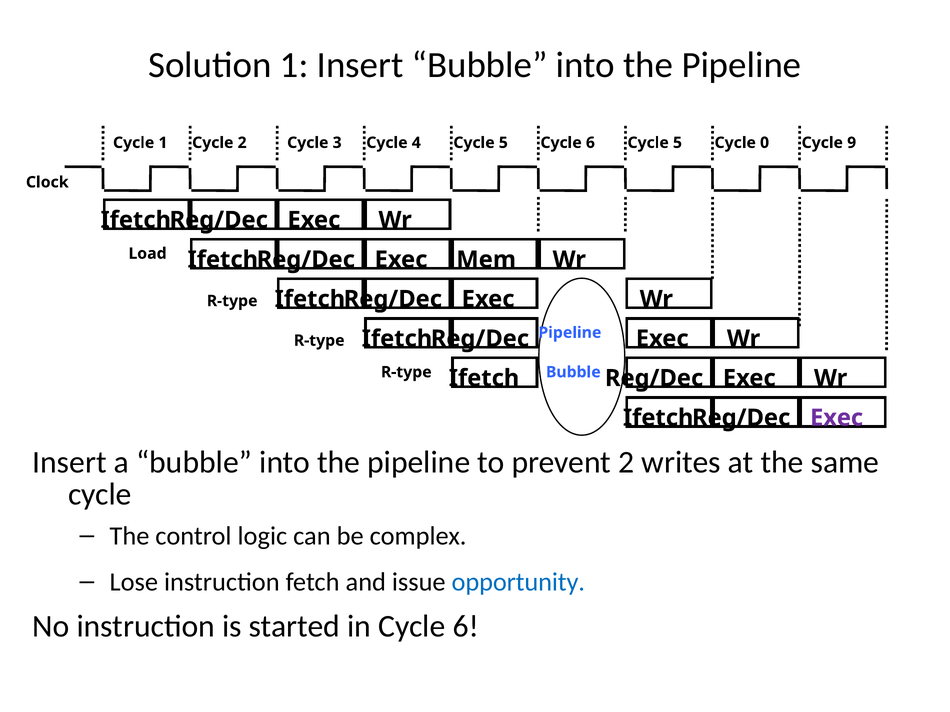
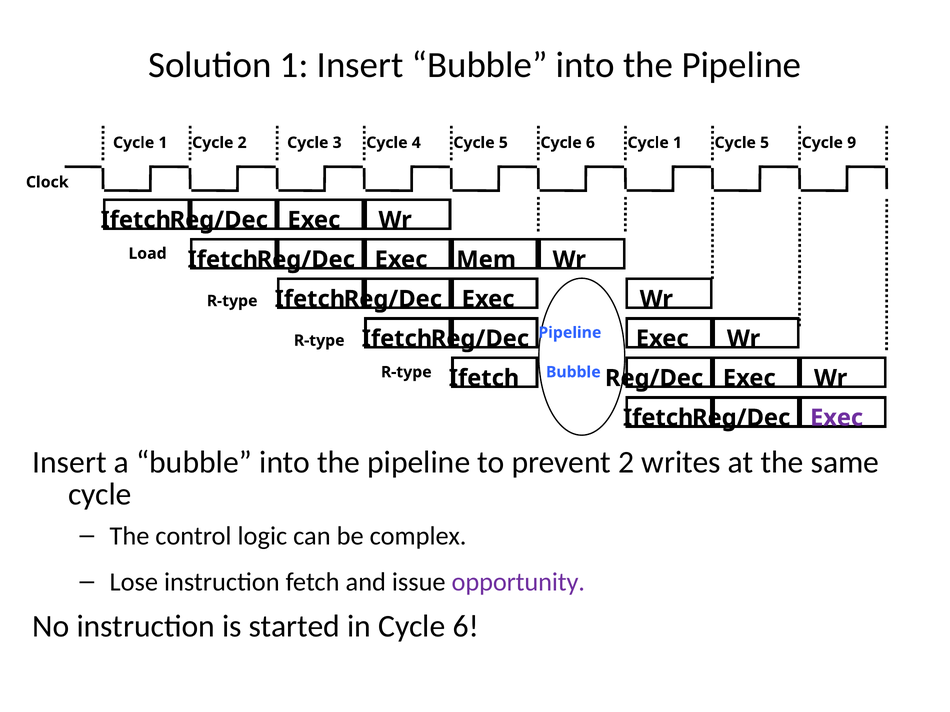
6 Cycle 5: 5 -> 1 (677, 143)
0: 0 -> 5 (765, 143)
opportunity colour: blue -> purple (518, 582)
